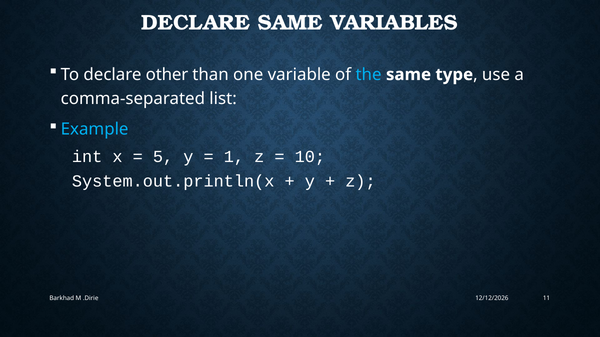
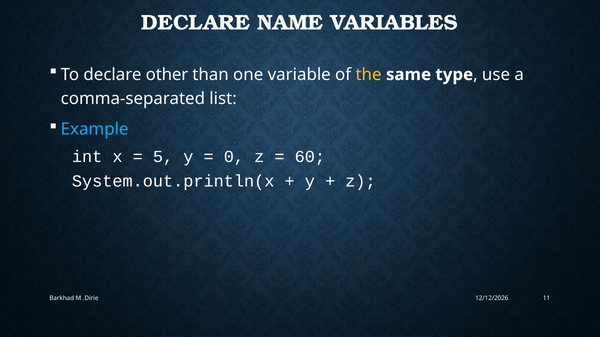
DECLARE SAME: SAME -> NAME (290, 23)
the colour: light blue -> yellow (369, 75)
1: 1 -> 0 (234, 157)
10: 10 -> 60 (310, 157)
